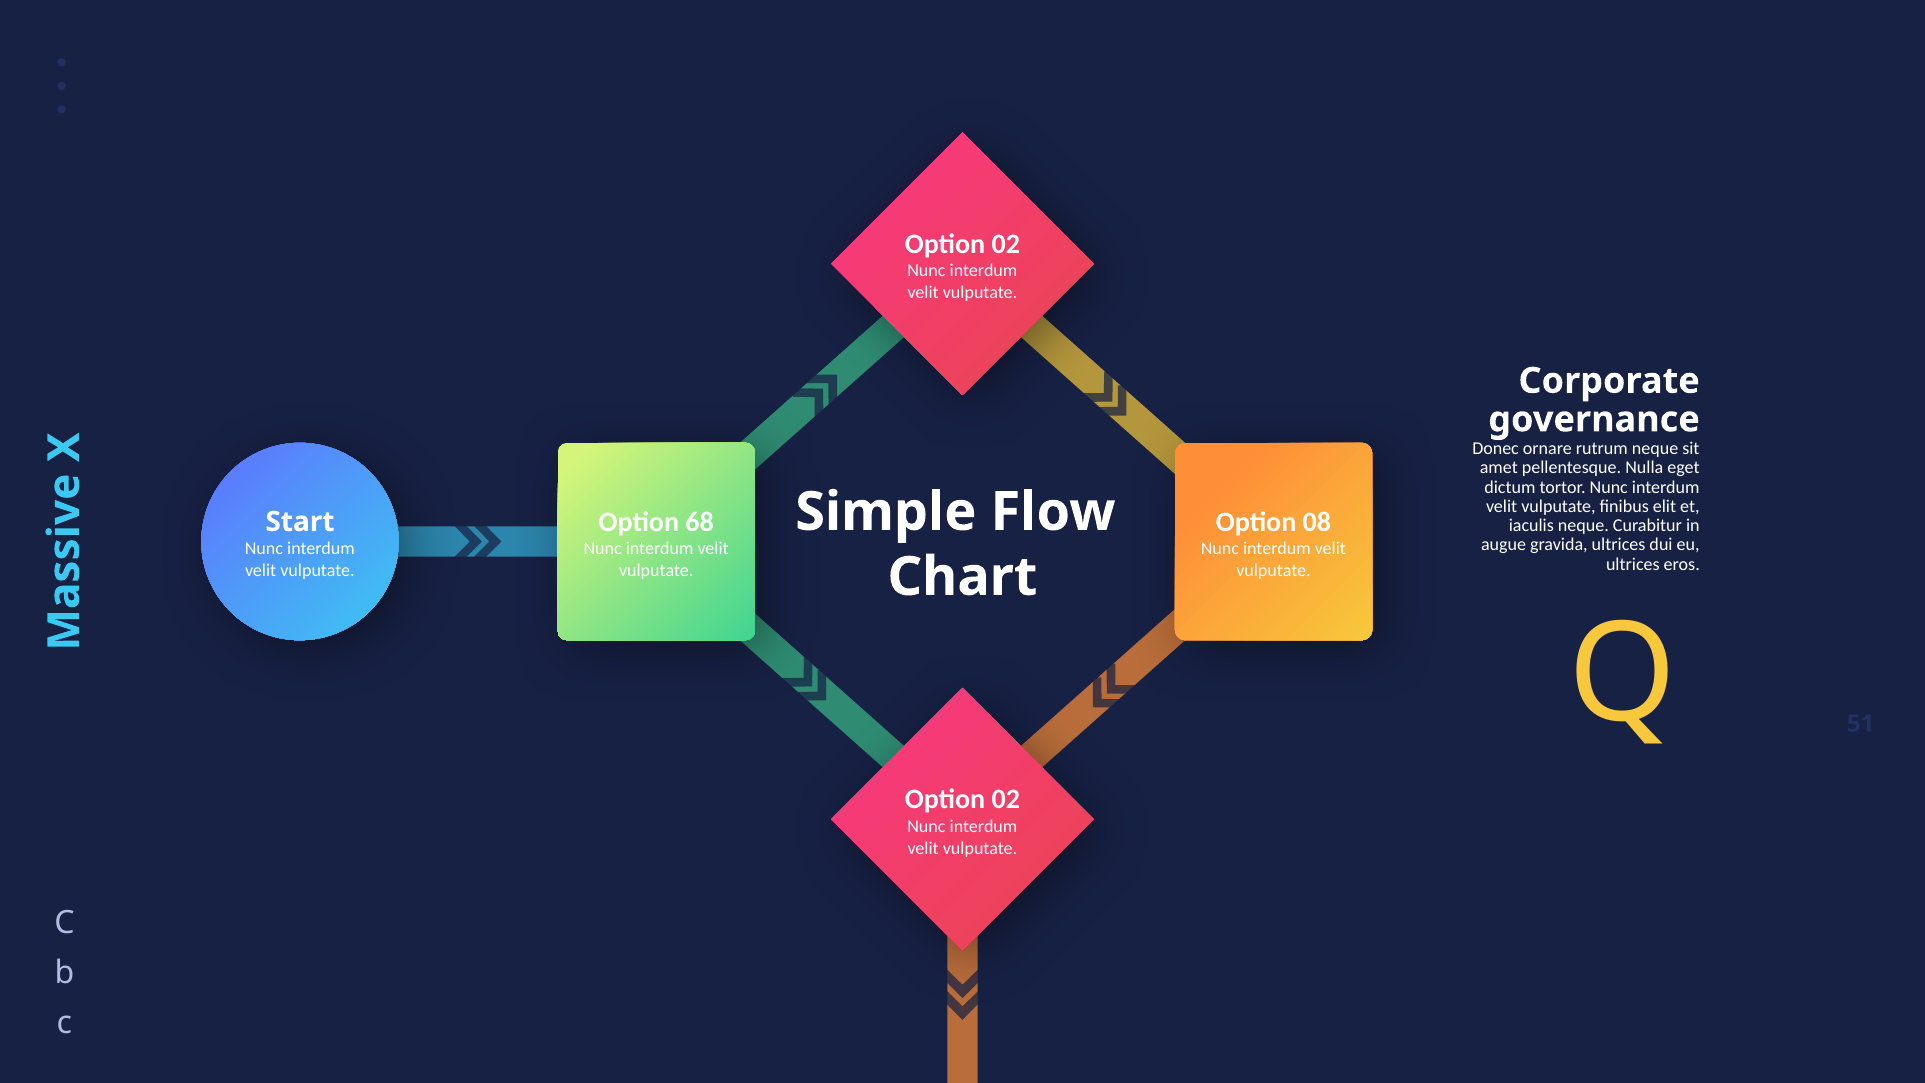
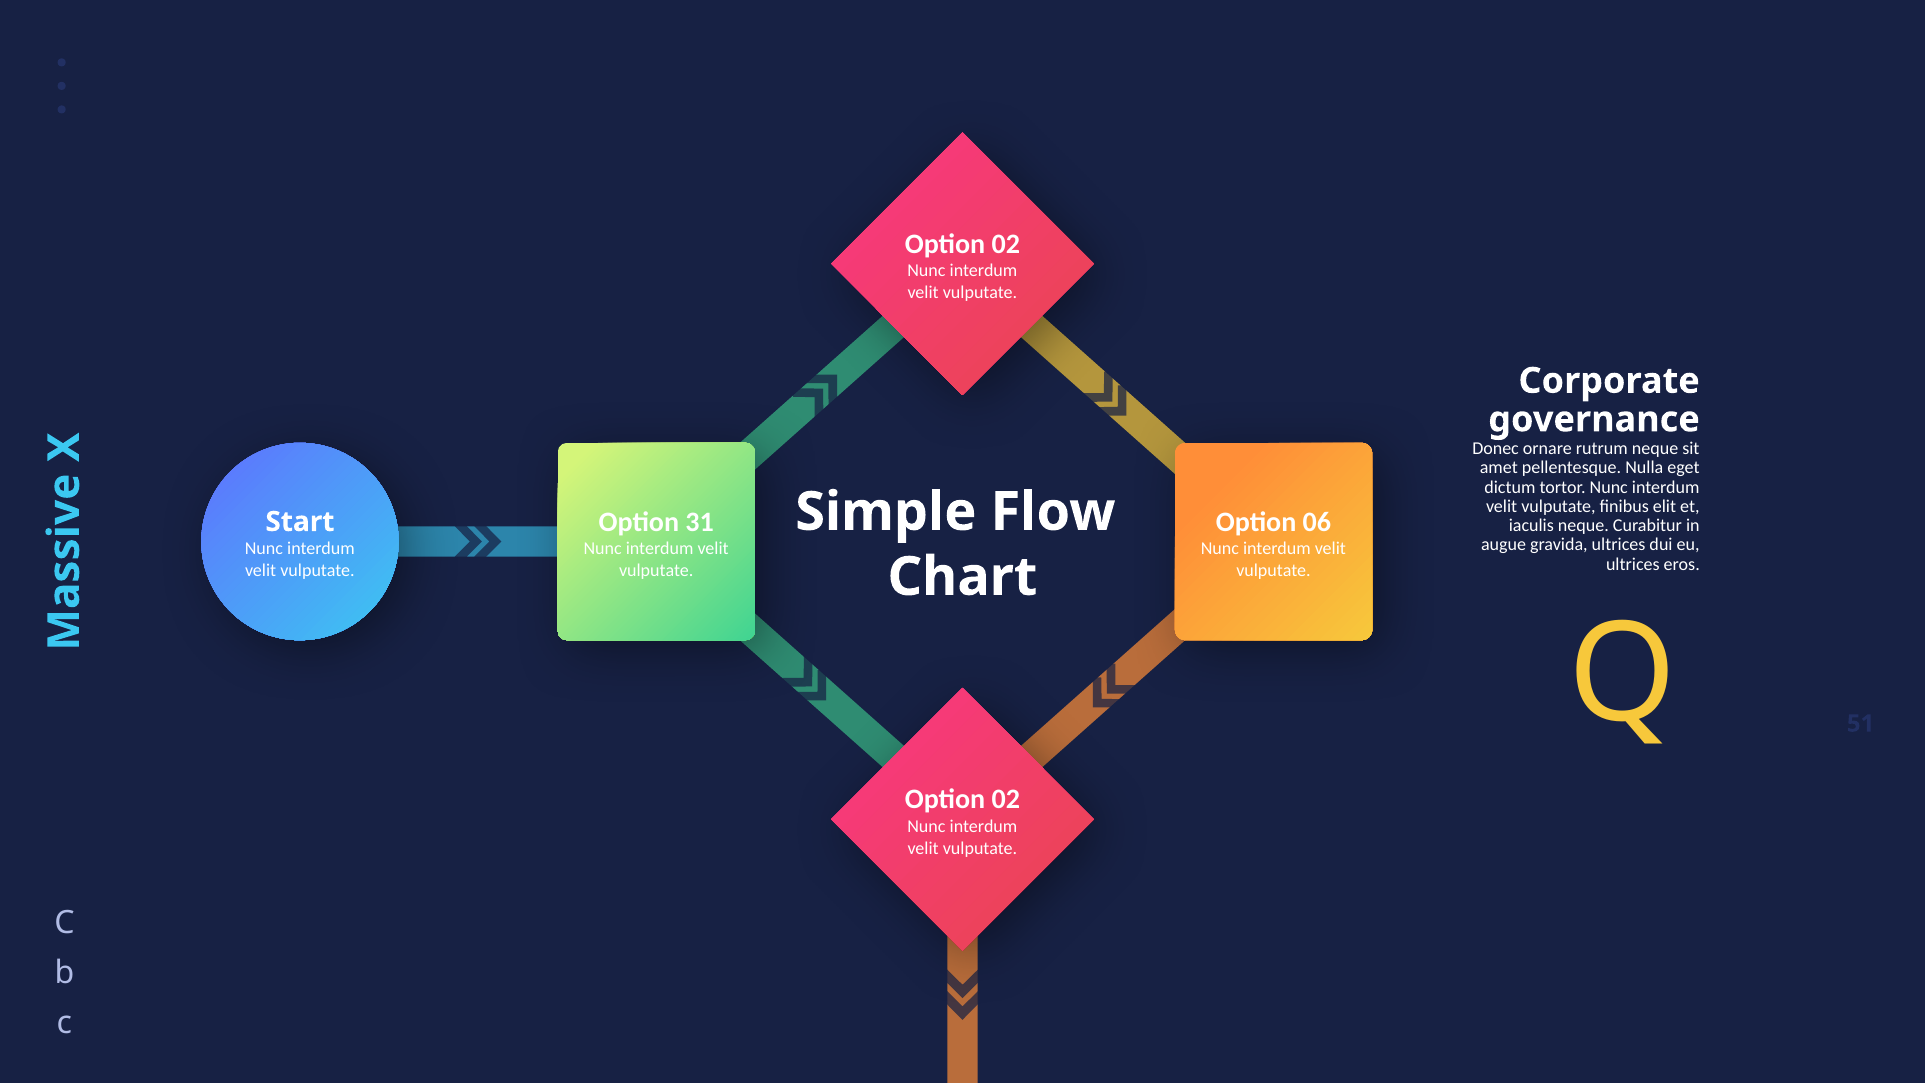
68: 68 -> 31 (700, 522)
08: 08 -> 06 (1317, 522)
